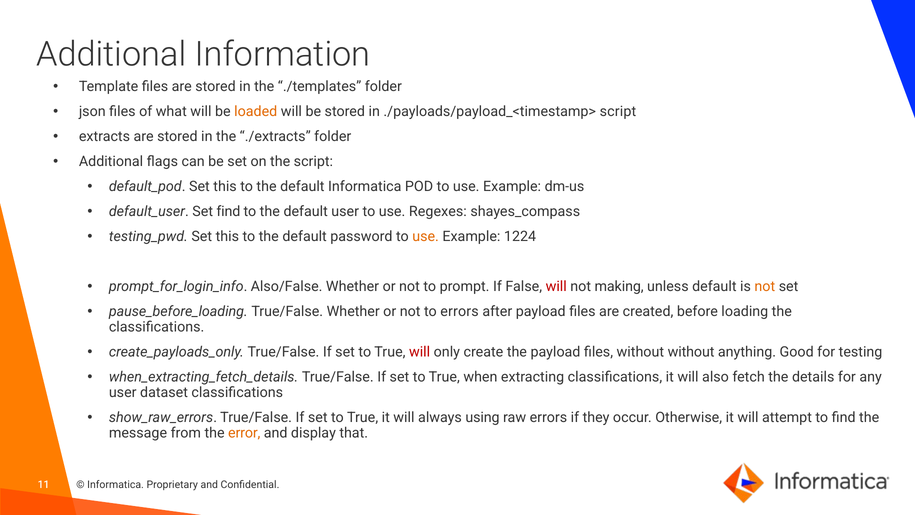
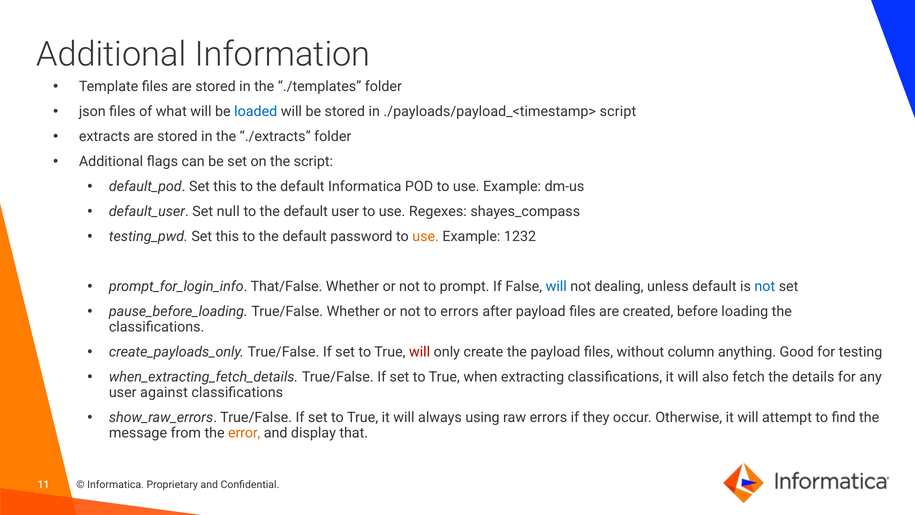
loaded colour: orange -> blue (256, 112)
Set find: find -> null (228, 212)
1224: 1224 -> 1232 (520, 237)
Also/False: Also/False -> That/False (287, 286)
will colour: red -> blue (556, 286)
making: making -> dealing (619, 286)
not colour: orange -> blue (765, 286)
without without: without -> column (691, 352)
dataset: dataset -> against (164, 392)
